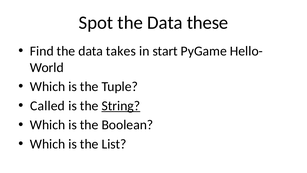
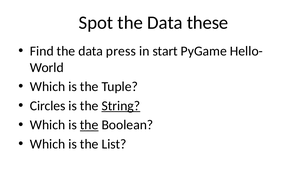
takes: takes -> press (121, 51)
Called: Called -> Circles (48, 106)
the underline: none -> present (89, 125)
